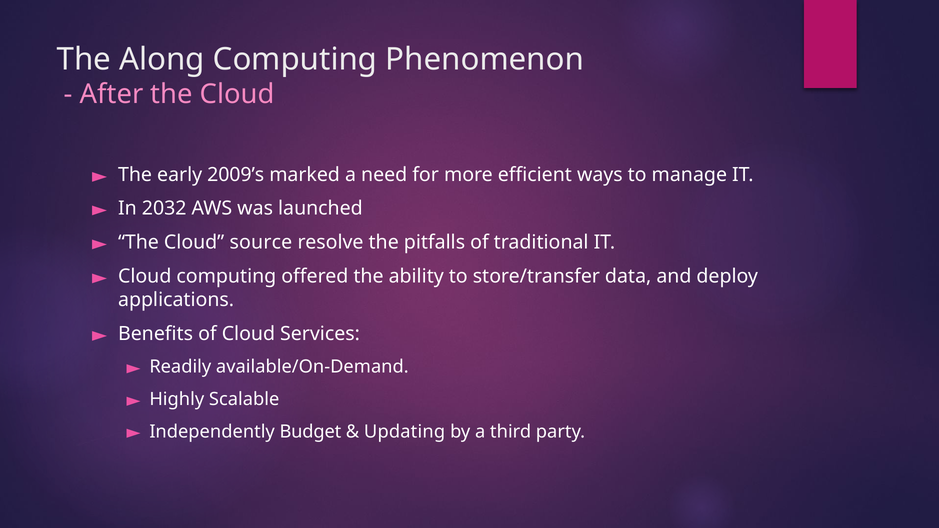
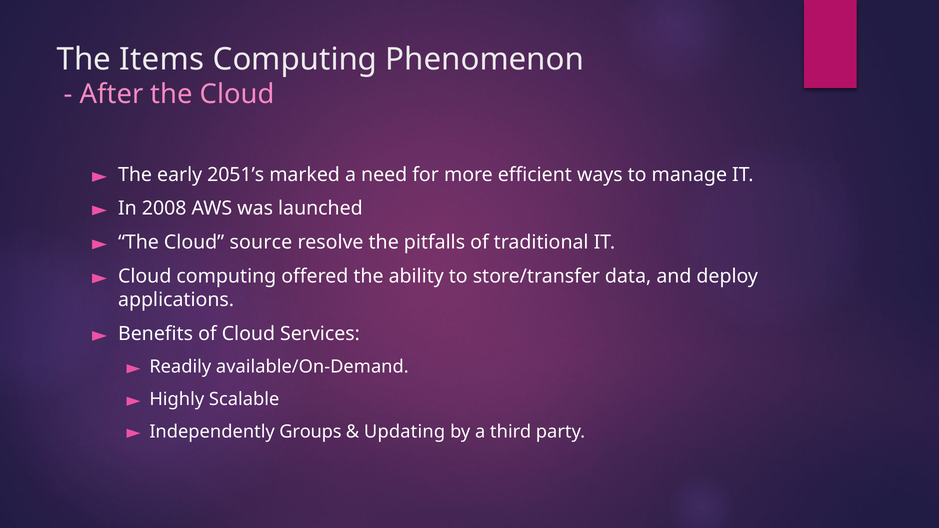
Along: Along -> Items (162, 59)
2009’s: 2009’s -> 2051’s (236, 175)
2032: 2032 -> 2008 (164, 209)
Budget: Budget -> Groups (310, 432)
